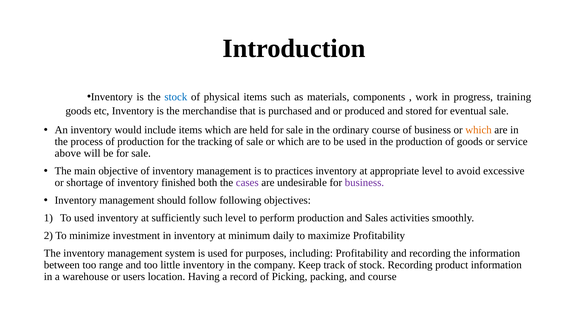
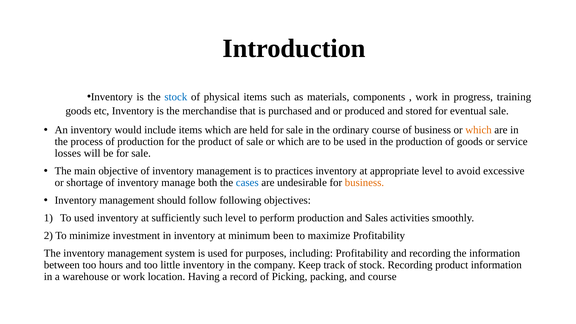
the tracking: tracking -> product (215, 142)
above: above -> losses (68, 153)
finished: finished -> manage (178, 183)
cases colour: purple -> blue (247, 183)
business colour: purple -> orange (364, 183)
daily: daily -> been (283, 236)
range: range -> hours (111, 265)
or users: users -> work (134, 277)
